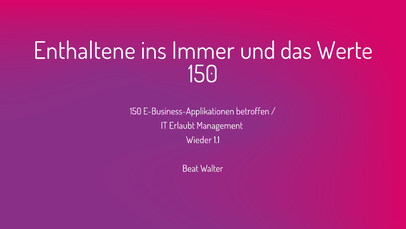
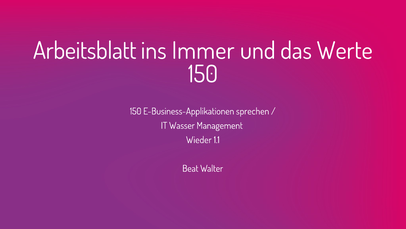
Enthaltene: Enthaltene -> Arbeitsblatt (85, 51)
betroffen: betroffen -> sprechen (253, 111)
Erlaubt: Erlaubt -> Wasser (182, 125)
